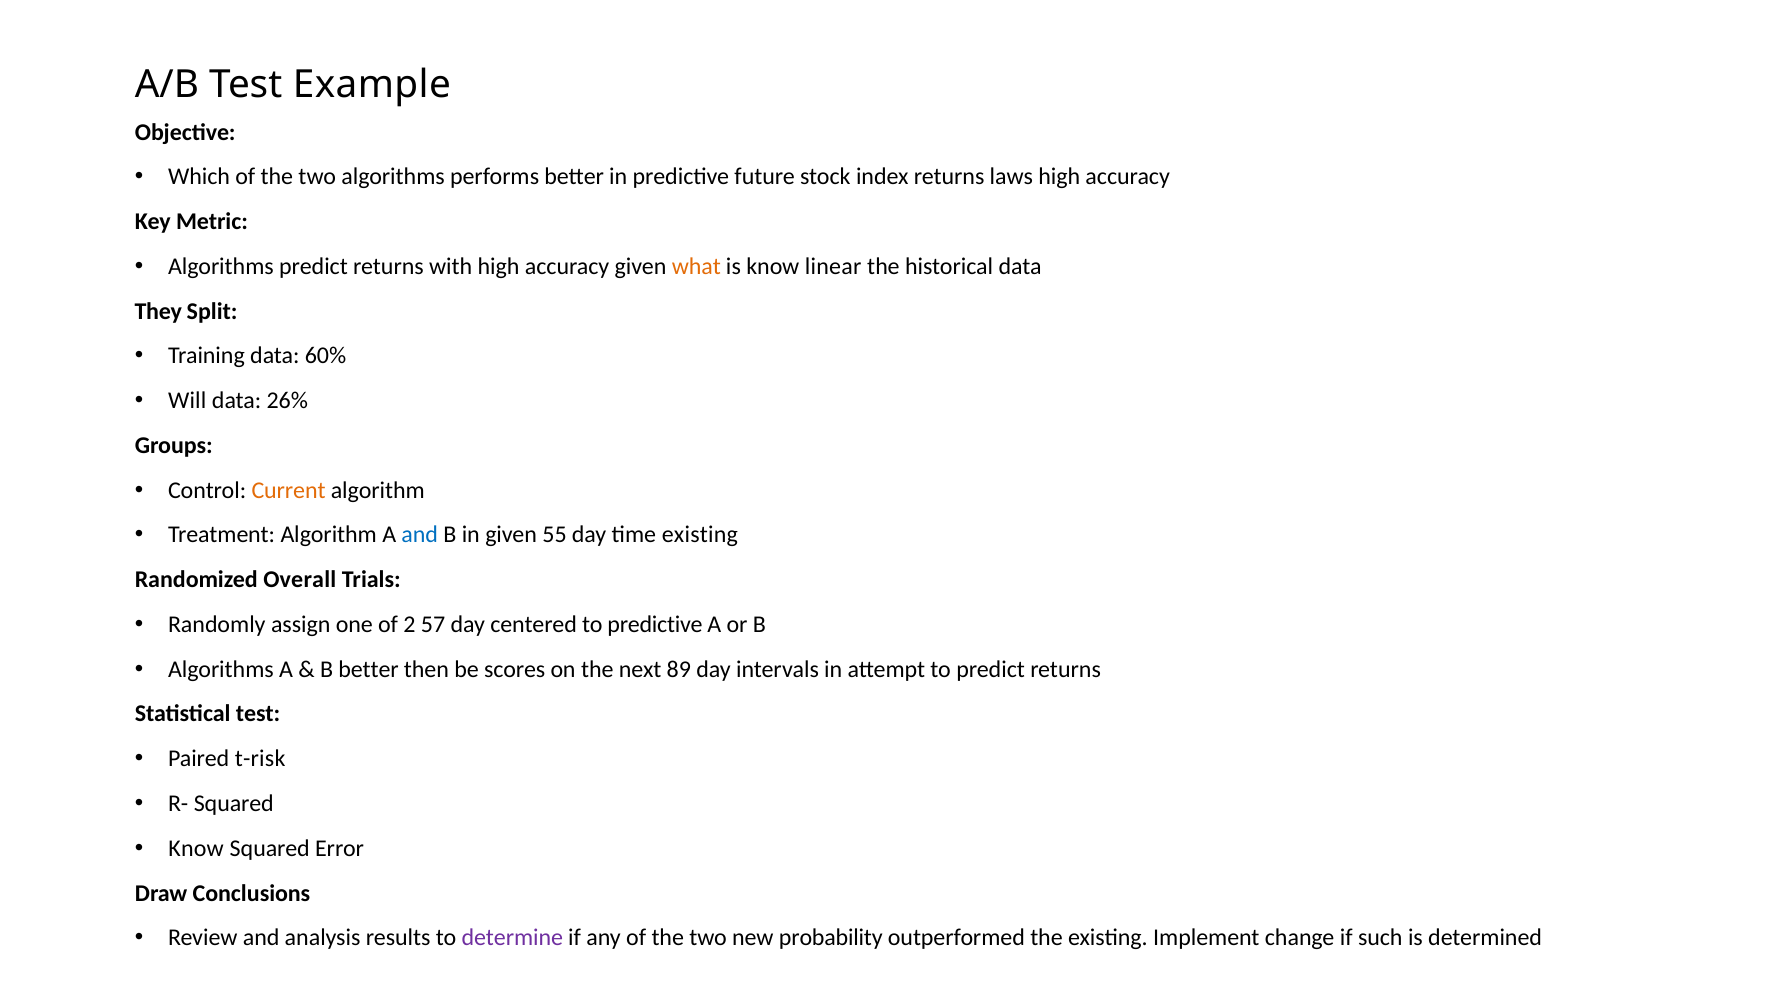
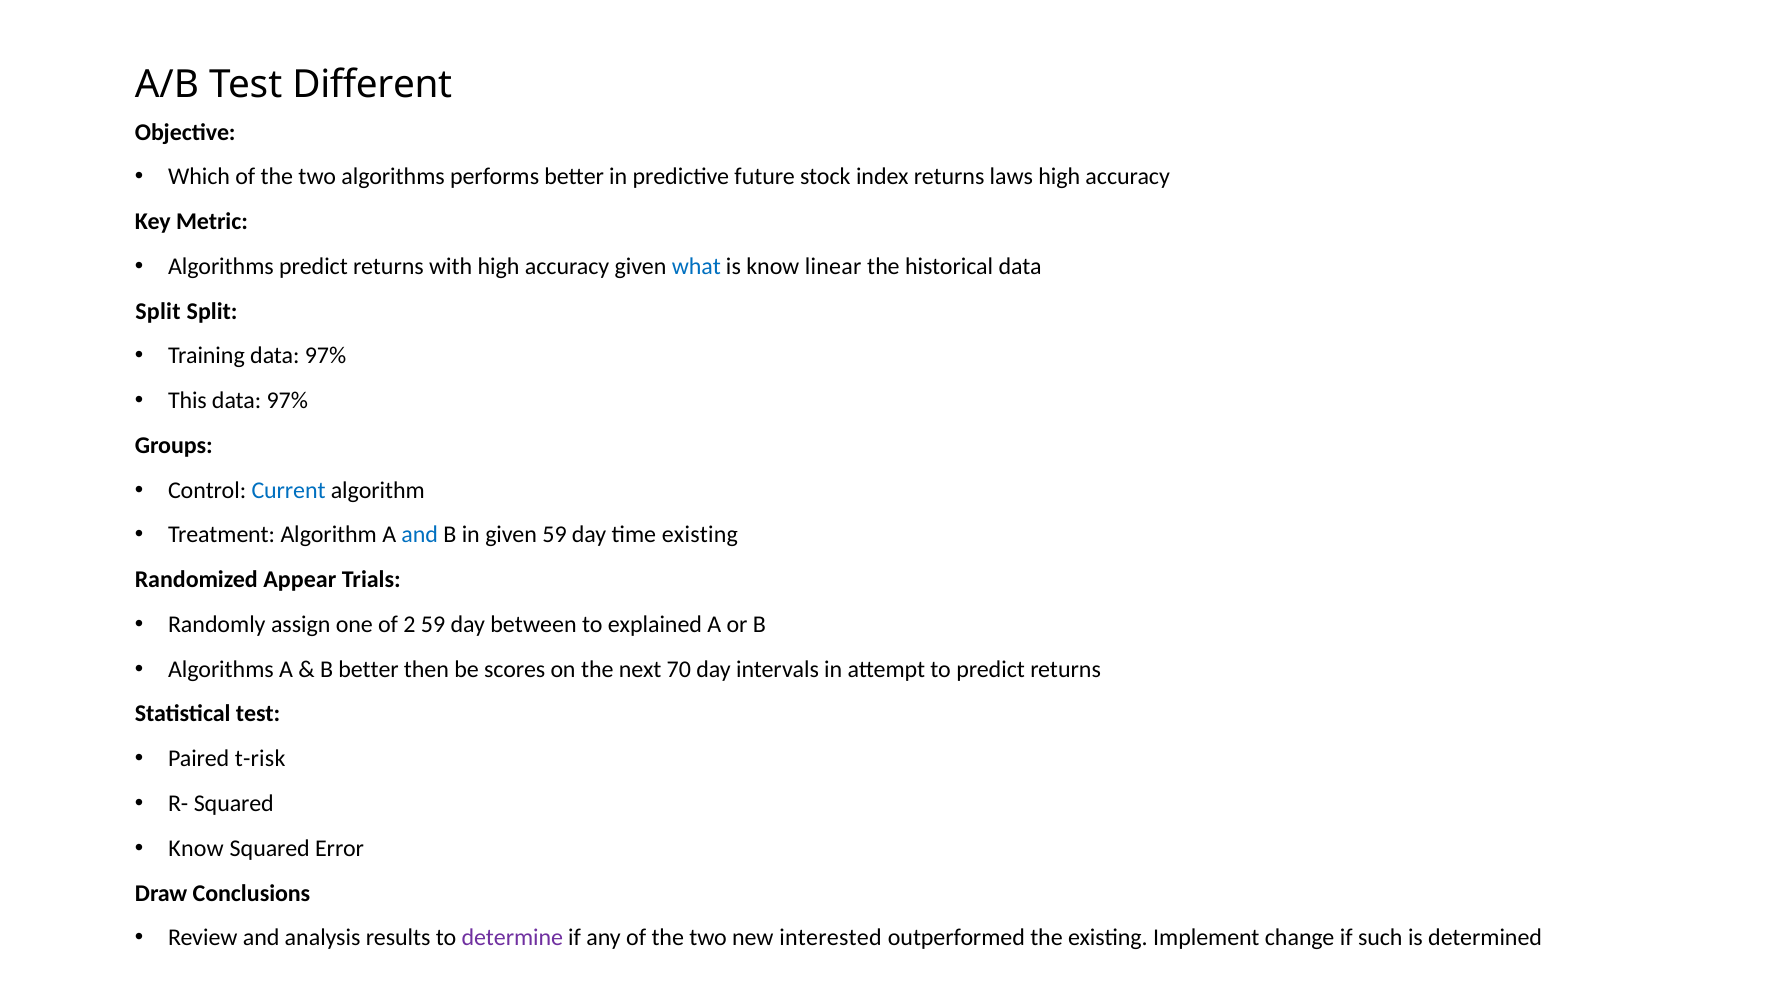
Example: Example -> Different (372, 85)
what colour: orange -> blue (696, 266)
They: They -> Split (158, 311)
Training data 60%: 60% -> 97% (325, 356)
Will: Will -> This (187, 401)
26%: 26% -> 97% (287, 401)
Current colour: orange -> blue (289, 490)
given 55: 55 -> 59 (555, 535)
Overall: Overall -> Appear (300, 580)
2 57: 57 -> 59 (433, 624)
centered: centered -> between (534, 624)
to predictive: predictive -> explained (655, 624)
89: 89 -> 70 (679, 669)
probability: probability -> interested (831, 937)
